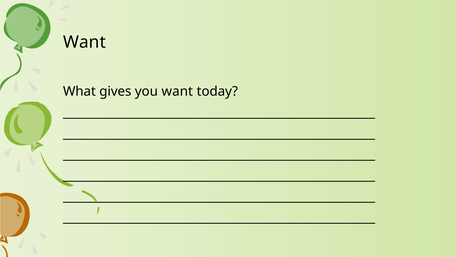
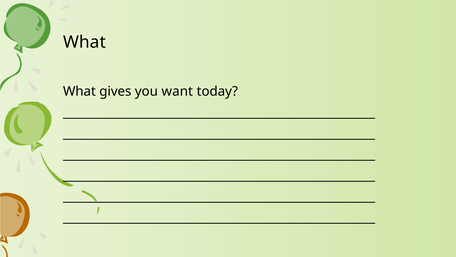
Want: Want -> What (85, 42)
